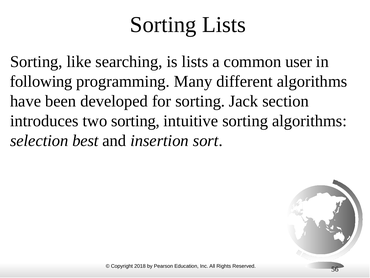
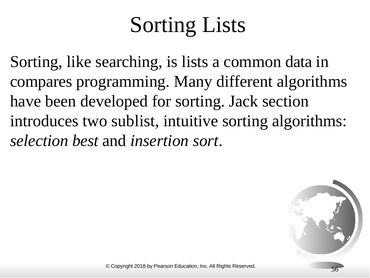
user: user -> data (299, 62)
following: following -> compares (41, 81)
two sorting: sorting -> sublist (135, 121)
